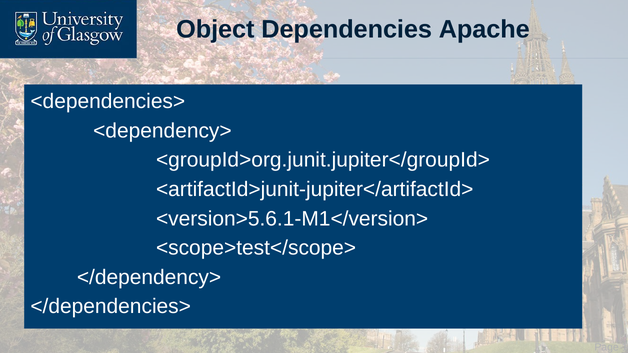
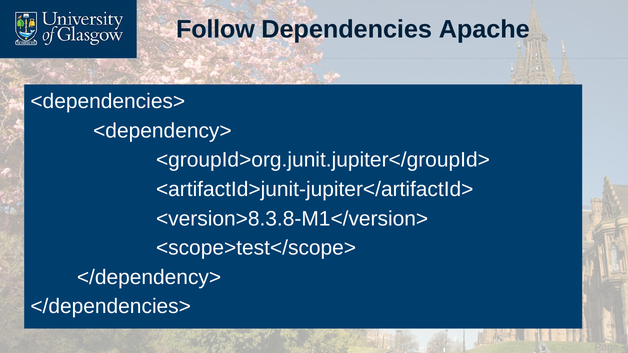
Object: Object -> Follow (215, 30)
<version>5.6.1-M1</version>: <version>5.6.1-M1</version> -> <version>8.3.8-M1</version> (292, 219)
